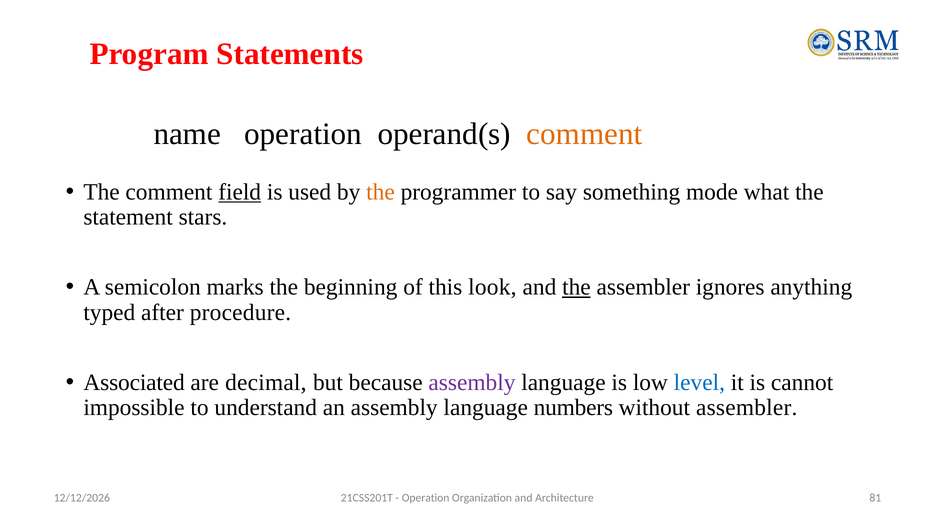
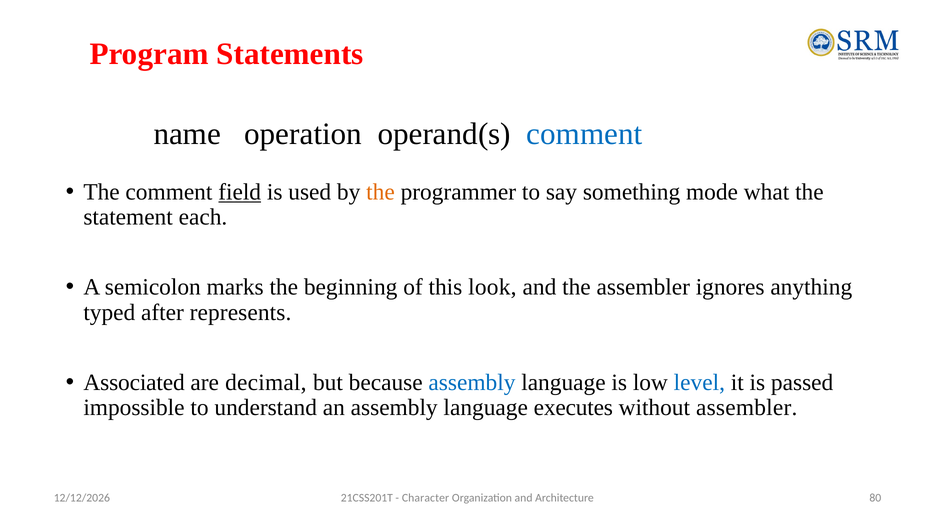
comment colour: orange -> blue (584, 134)
stars: stars -> each (203, 217)
the underline: present -> none (576, 287)
procedure: procedure -> represents (241, 312)
assembly colour: purple -> blue (472, 382)
cannot: cannot -> passed (802, 382)
numbers: numbers -> executes (573, 408)
Operation: Operation -> Character (426, 498)
81: 81 -> 80 (875, 498)
